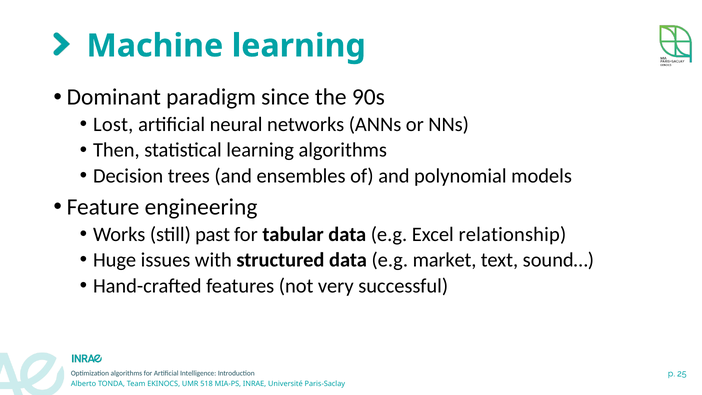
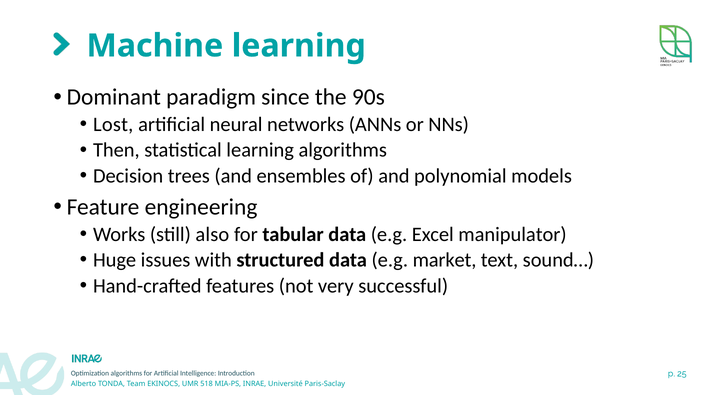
past: past -> also (212, 234)
relationship: relationship -> manipulator (512, 234)
